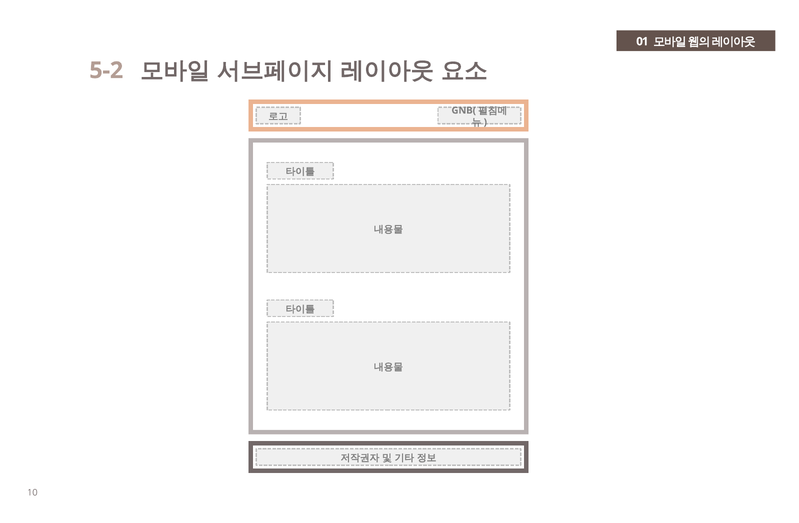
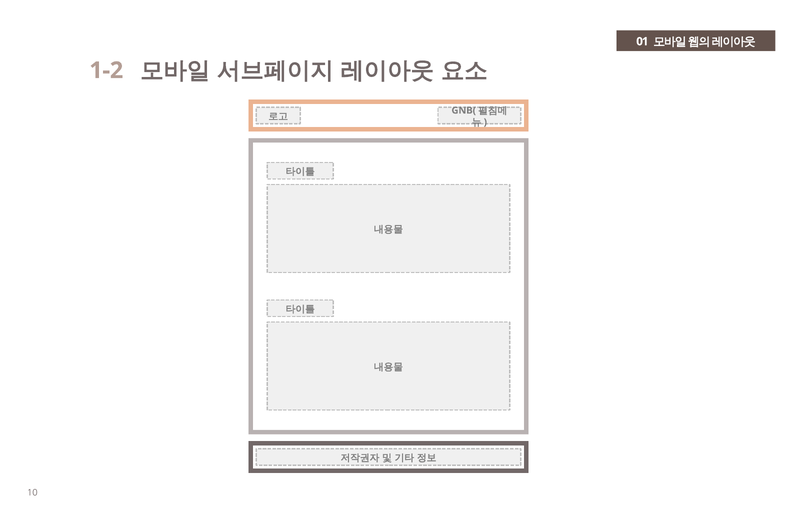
5-2: 5-2 -> 1-2 (106, 70)
